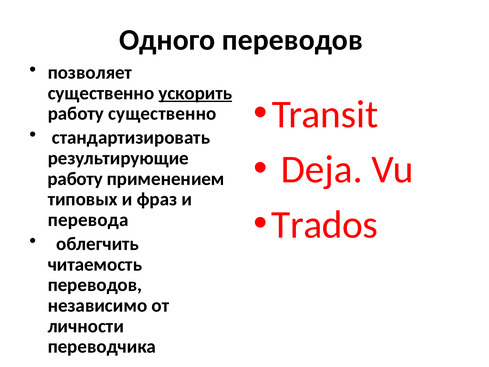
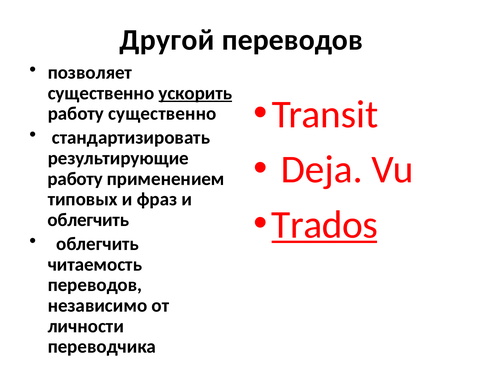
Одного: Одного -> Другой (167, 40)
Trados underline: none -> present (325, 225)
перевода: перевода -> облегчить (88, 220)
